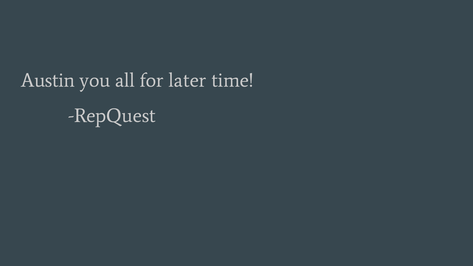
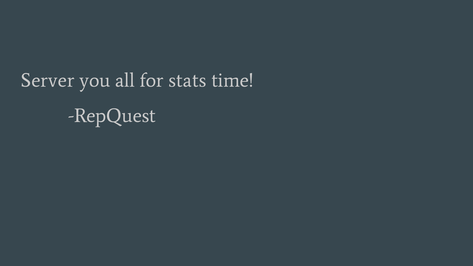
Austin: Austin -> Server (48, 80)
later: later -> stats (187, 80)
